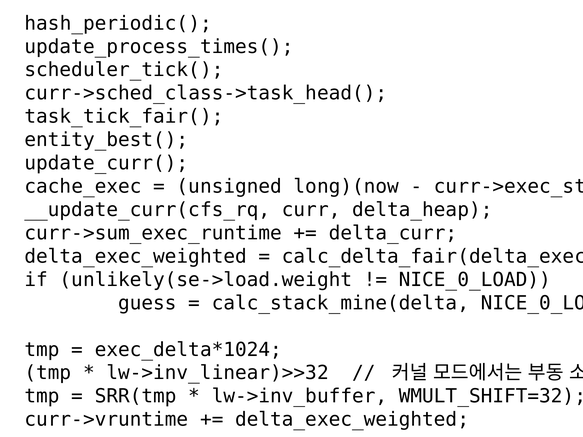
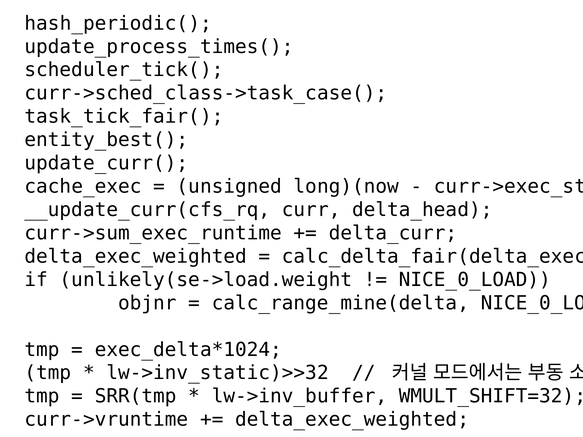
curr->sched_class->task_head(: curr->sched_class->task_head( -> curr->sched_class->task_case( (206, 93)
delta_heap: delta_heap -> delta_head (422, 210)
guess: guess -> objnr (147, 303)
calc_stack_mine(delta: calc_stack_mine(delta -> calc_range_mine(delta (340, 303)
lw->inv_linear)>>32: lw->inv_linear)>>32 -> lw->inv_static)>>32 (218, 373)
